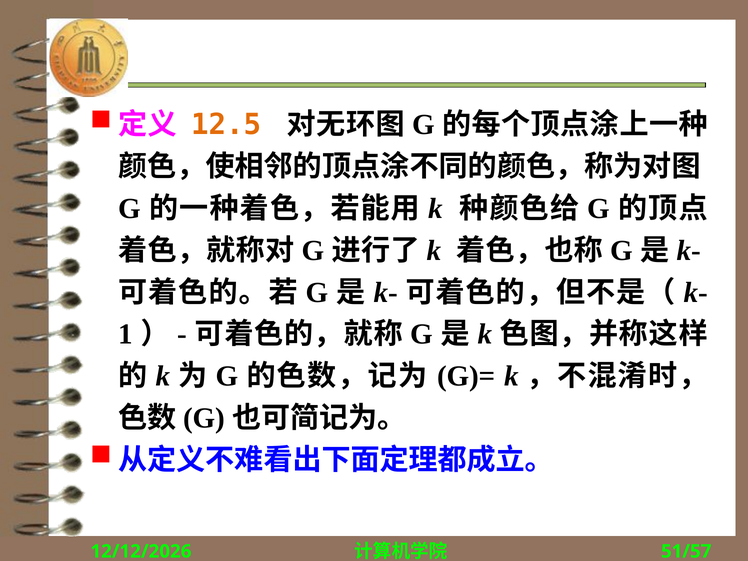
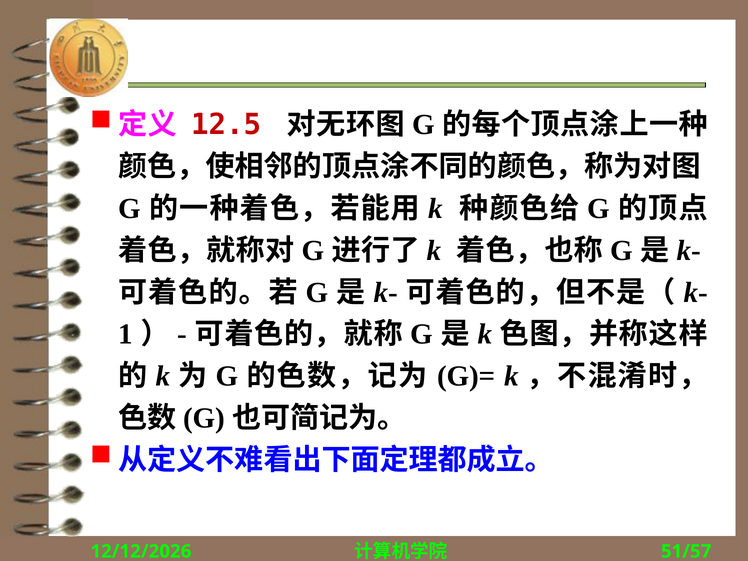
12.5 colour: orange -> red (226, 125)
